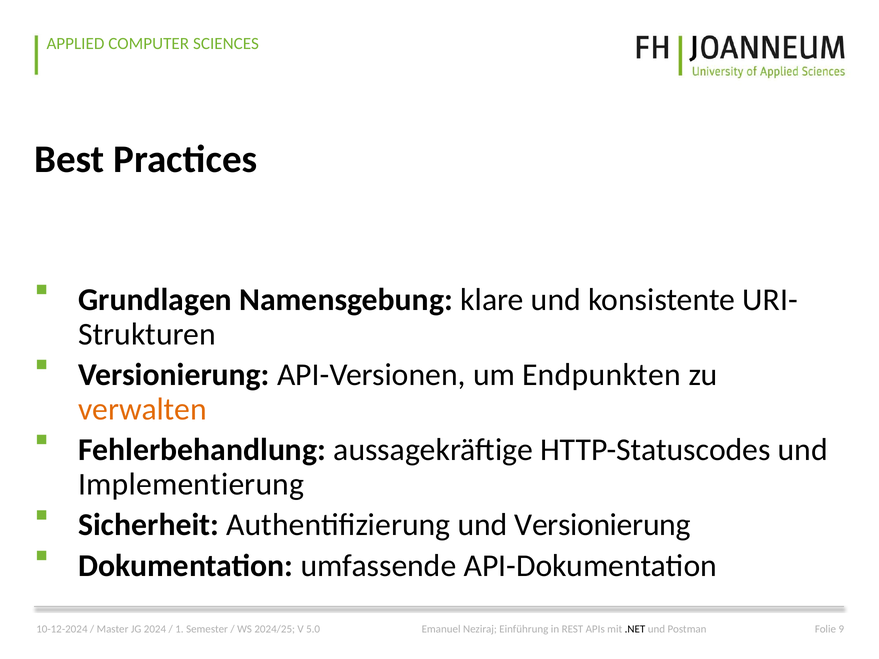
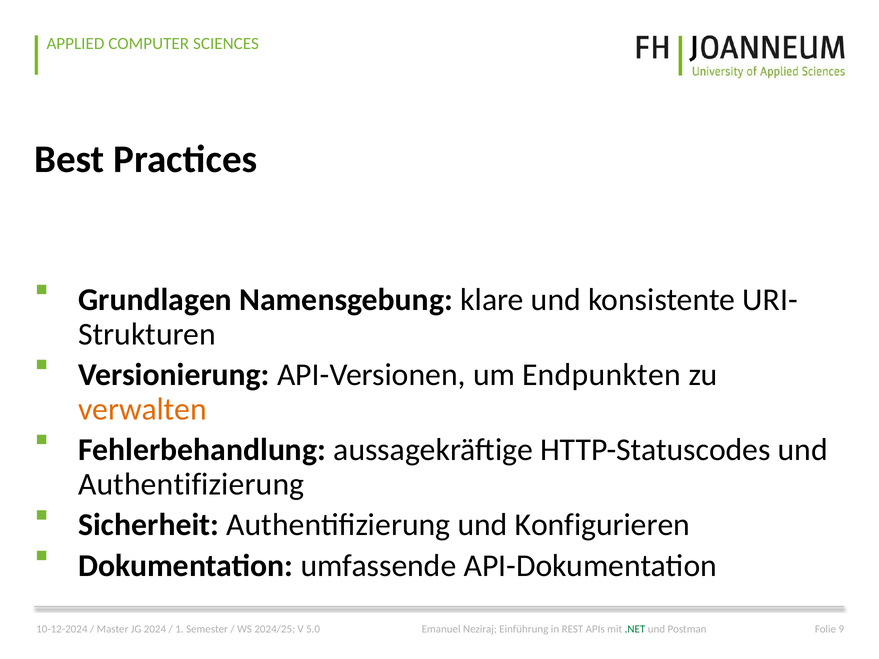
Implementierung: Implementierung -> Authentifizierung (191, 484)
und Versionierung: Versionierung -> Konfigurieren (602, 525)
.NET colour: black -> green (635, 629)
